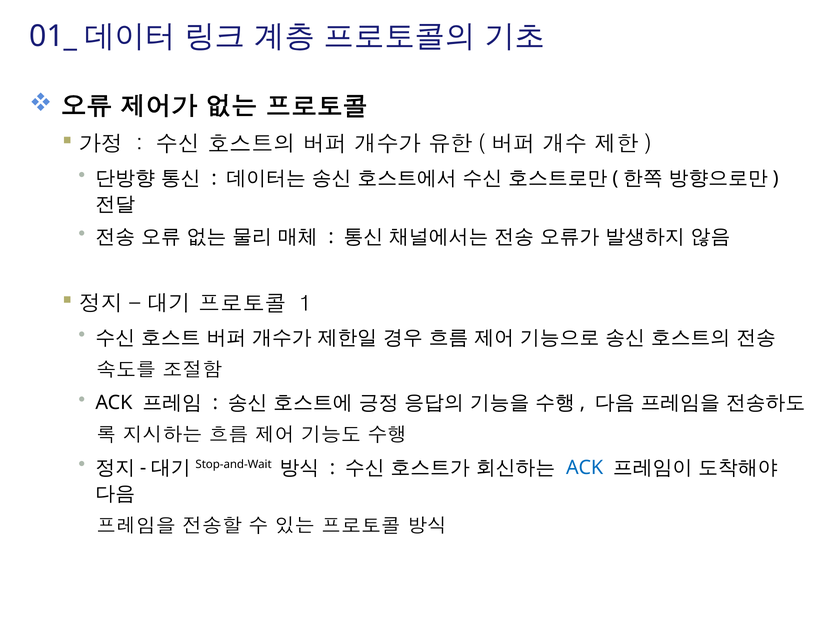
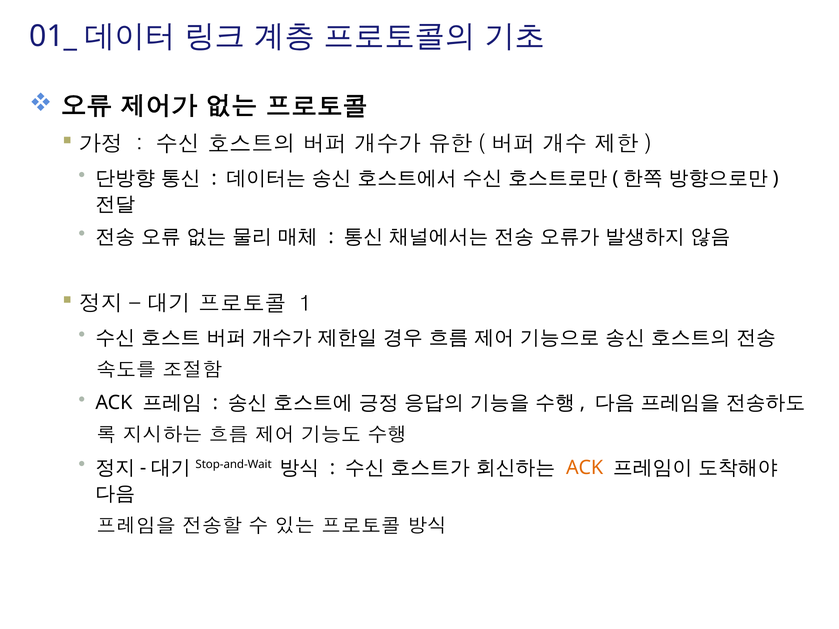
ACK colour: blue -> orange (585, 468)
